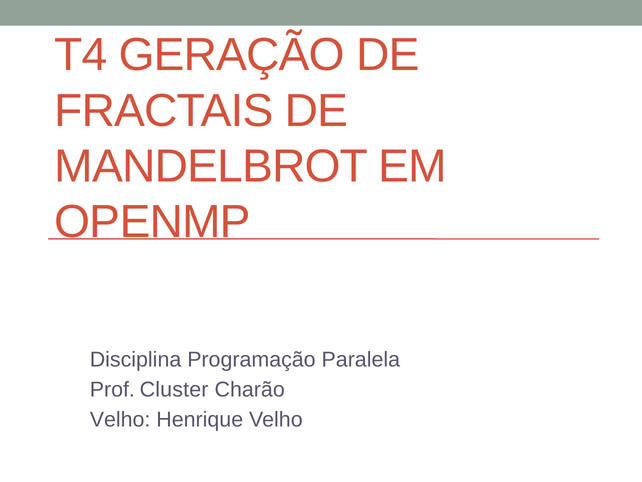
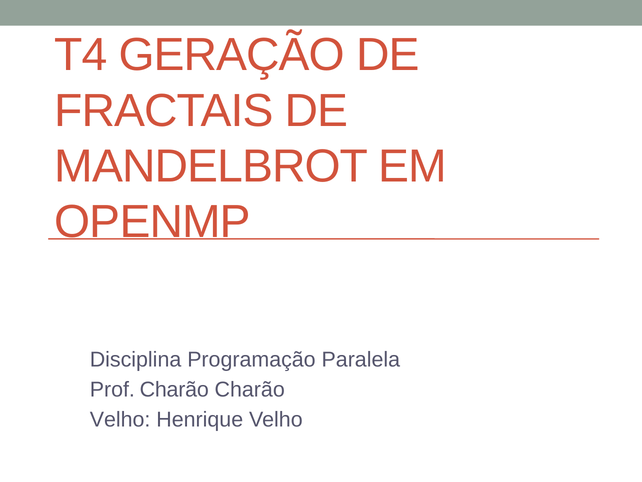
Prof Cluster: Cluster -> Charão (174, 389)
